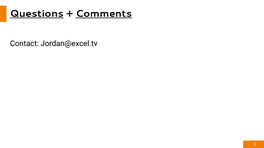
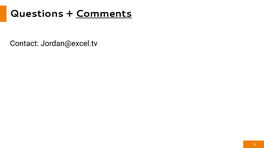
Questions underline: present -> none (37, 14)
